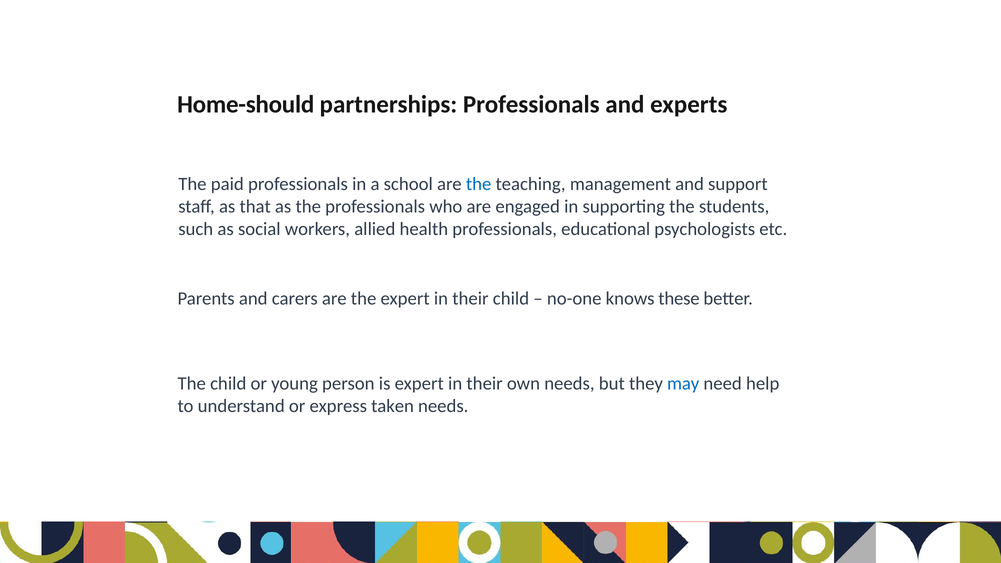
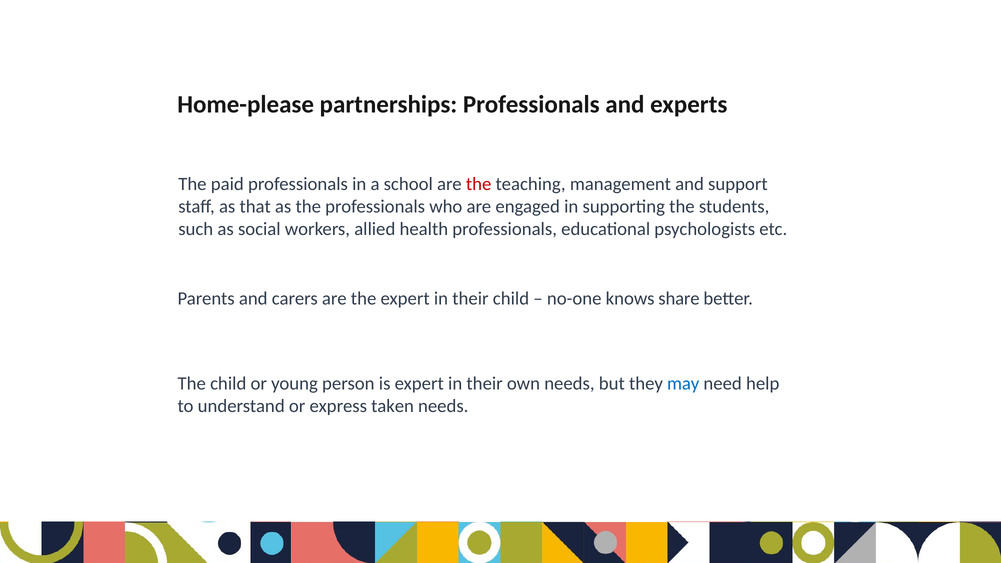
Home-should: Home-should -> Home-please (246, 104)
the colour: blue -> red (479, 184)
these: these -> share (679, 299)
